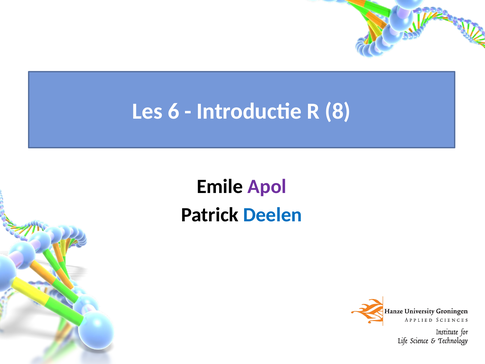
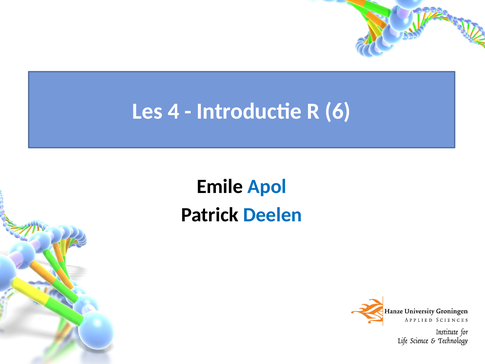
6: 6 -> 4 (173, 111)
8: 8 -> 6 (338, 111)
Apol colour: purple -> blue (267, 186)
